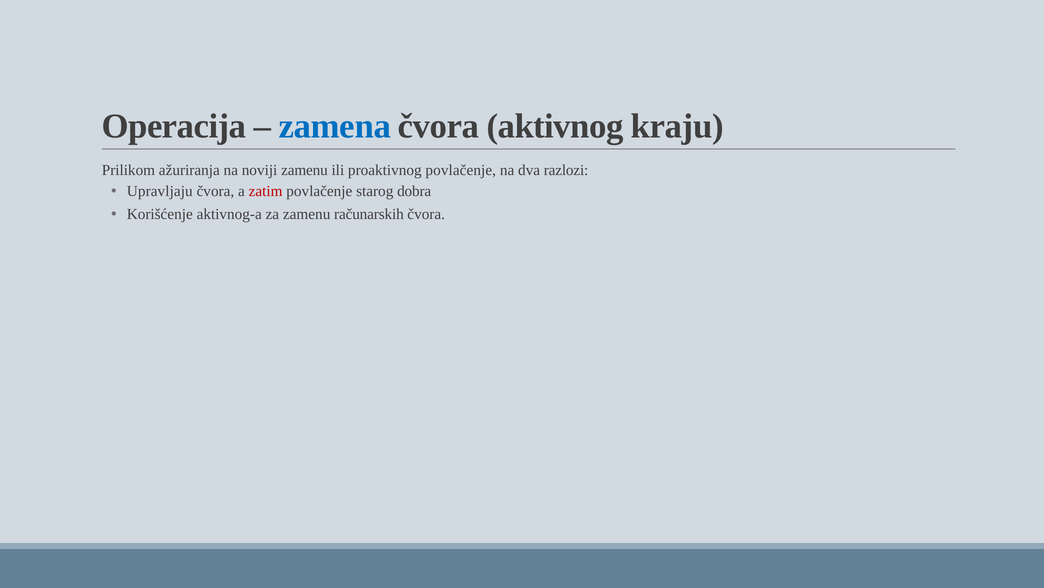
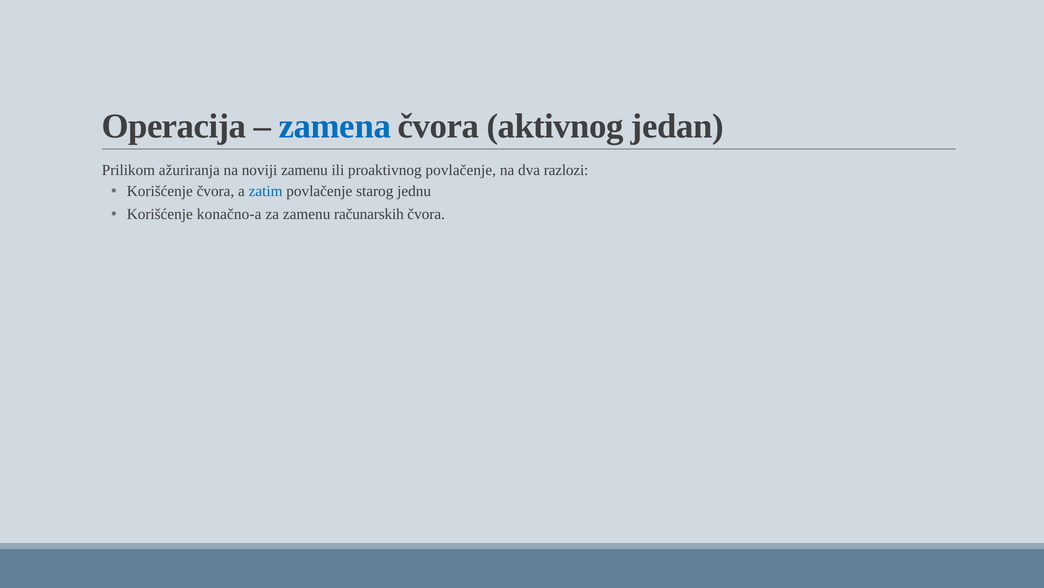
kraju: kraju -> jedan (677, 126)
Upravljaju: Upravljaju -> Korišćenje (160, 191)
zatim colour: red -> blue (266, 191)
dobra: dobra -> jednu (414, 191)
aktivnog-a: aktivnog-a -> konačno-a (229, 214)
